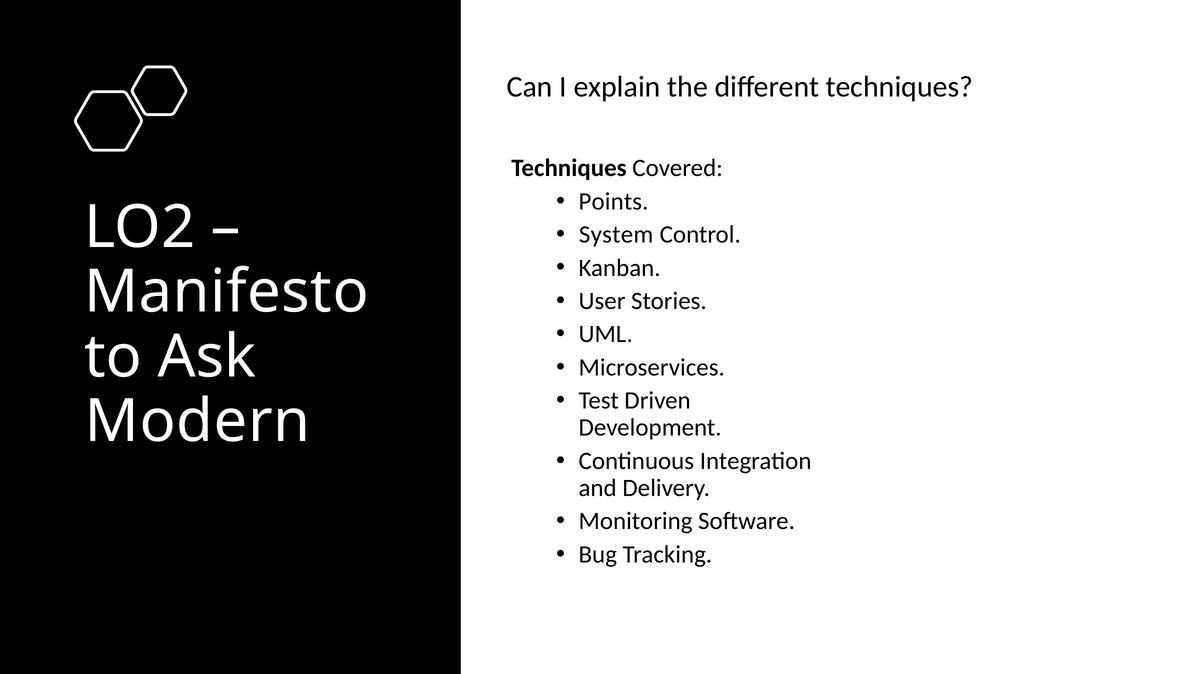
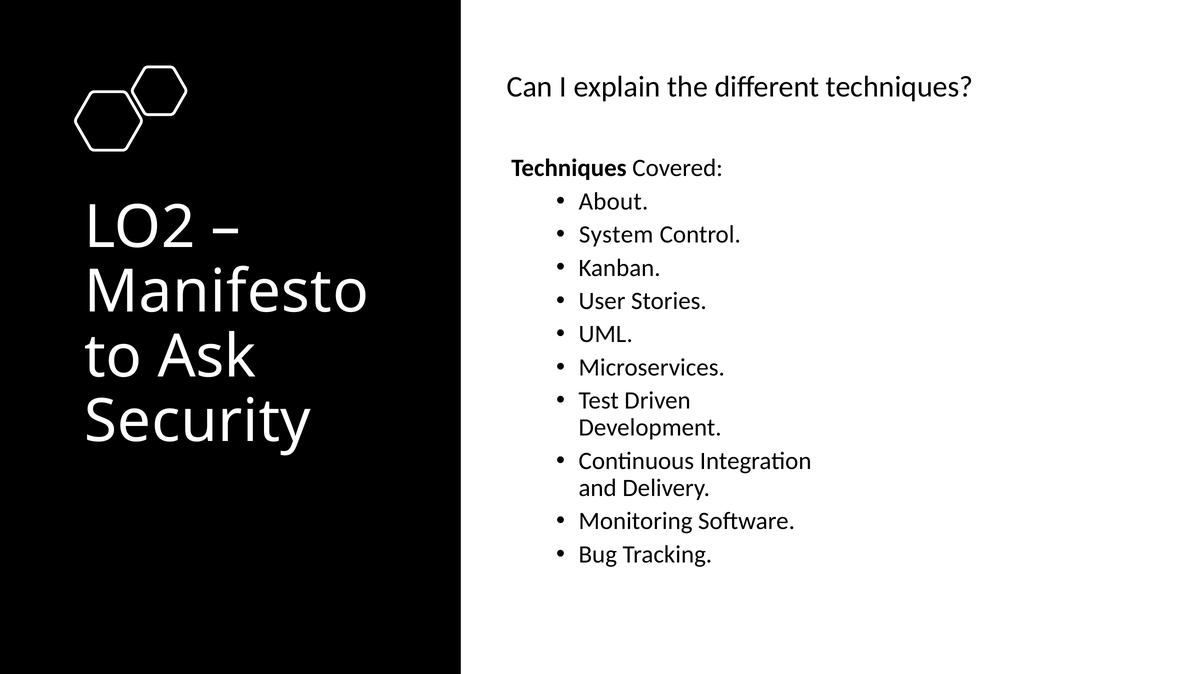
Points: Points -> About (613, 201)
Modern: Modern -> Security (198, 421)
